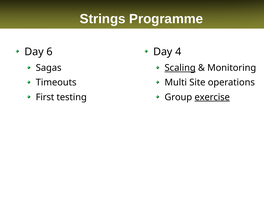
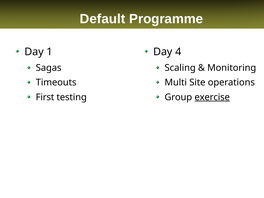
Strings: Strings -> Default (103, 19)
6: 6 -> 1 (49, 52)
Scaling underline: present -> none (180, 68)
